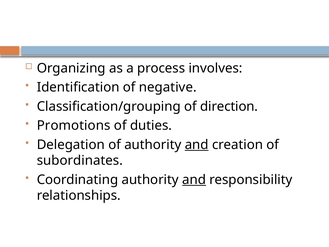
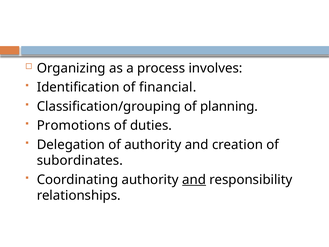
negative: negative -> financial (168, 87)
direction: direction -> planning (229, 106)
and underline: present -> none (197, 144)
